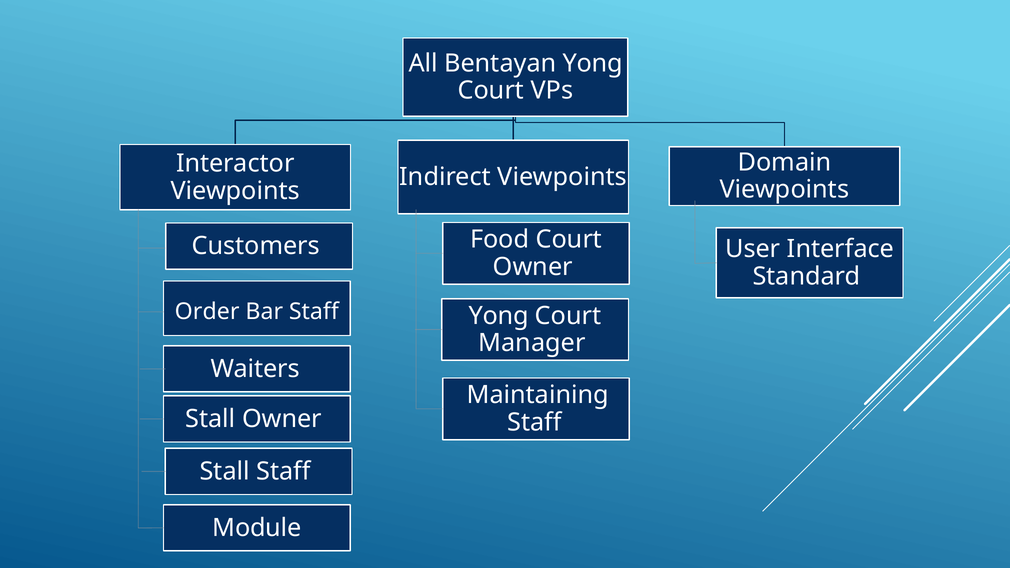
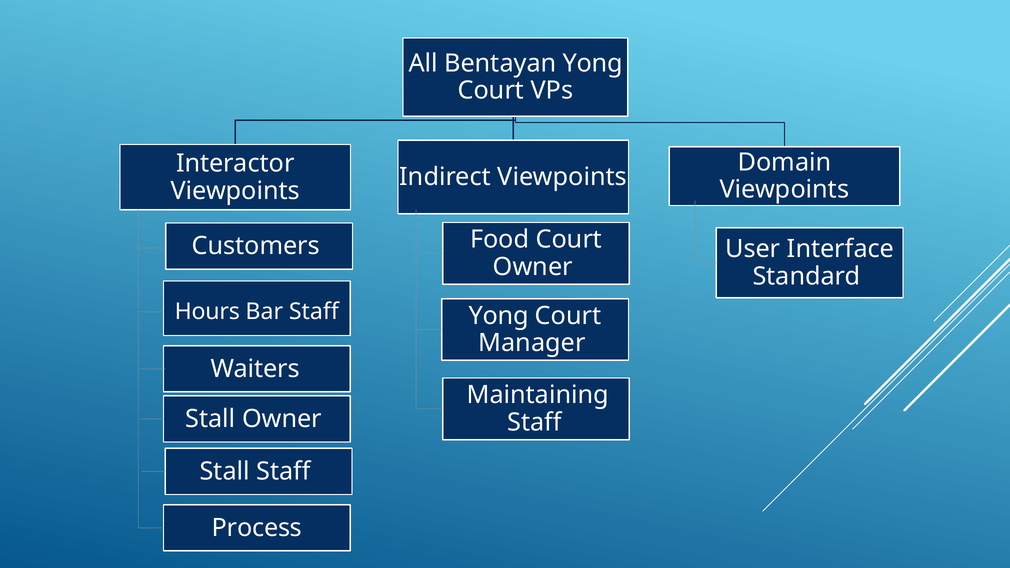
Order: Order -> Hours (207, 312)
Module: Module -> Process (257, 528)
